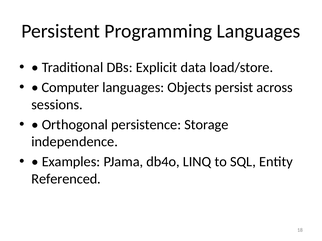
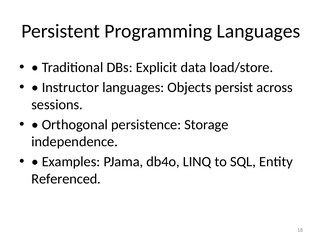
Computer: Computer -> Instructor (70, 88)
